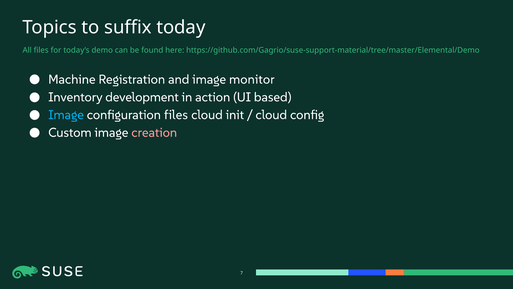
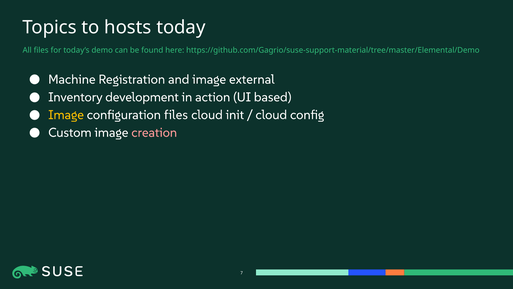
suffix: suffix -> hosts (128, 27)
monitor: monitor -> external (252, 79)
Image colour: light blue -> yellow (66, 115)
